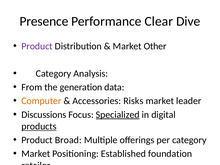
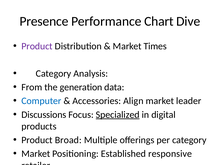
Clear: Clear -> Chart (159, 21)
Other: Other -> Times (155, 46)
Computer colour: orange -> blue (41, 101)
Risks: Risks -> Align (133, 101)
products underline: present -> none (39, 126)
foundation: foundation -> responsive (170, 154)
